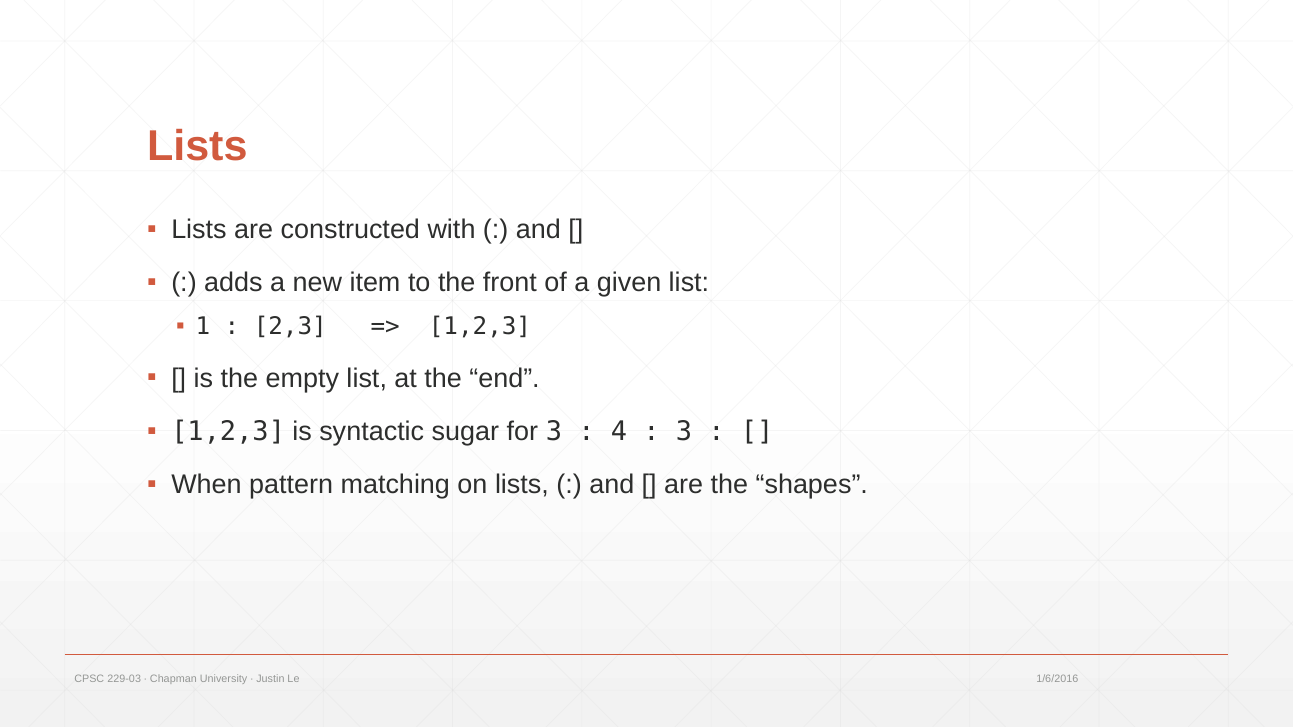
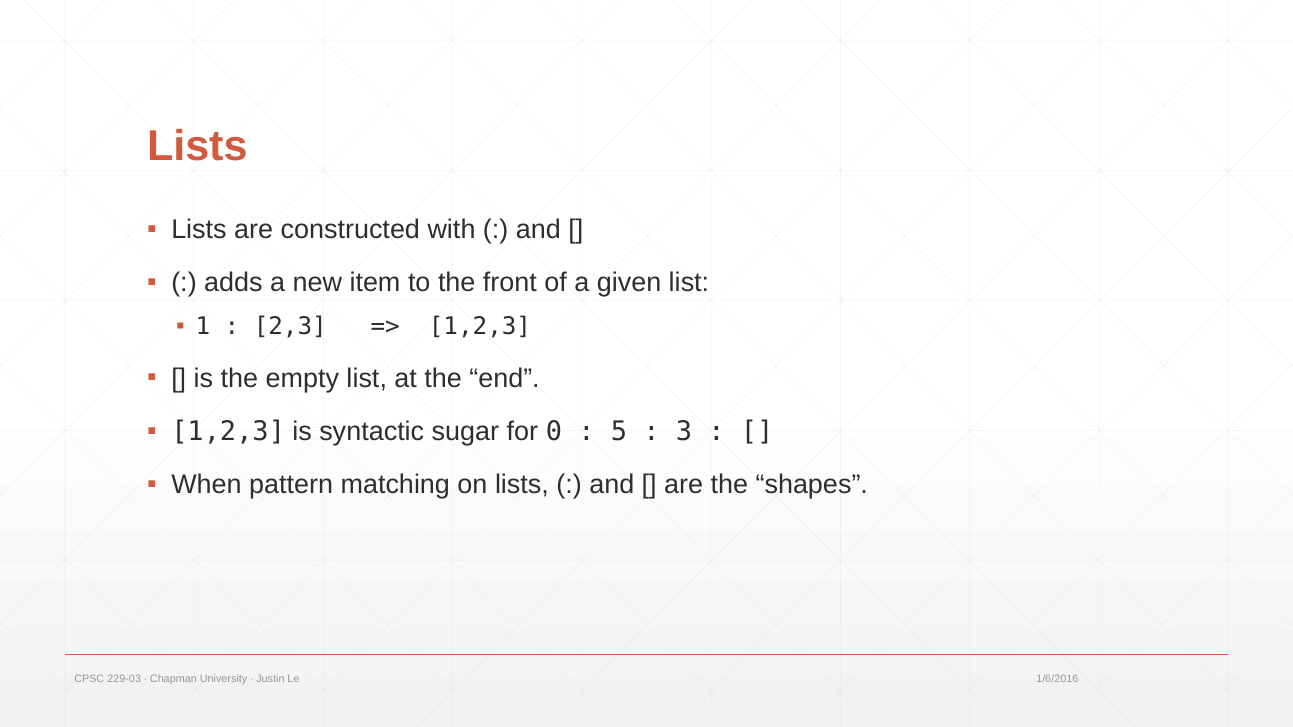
for 3: 3 -> 0 (554, 432)
4: 4 -> 5 (619, 432)
